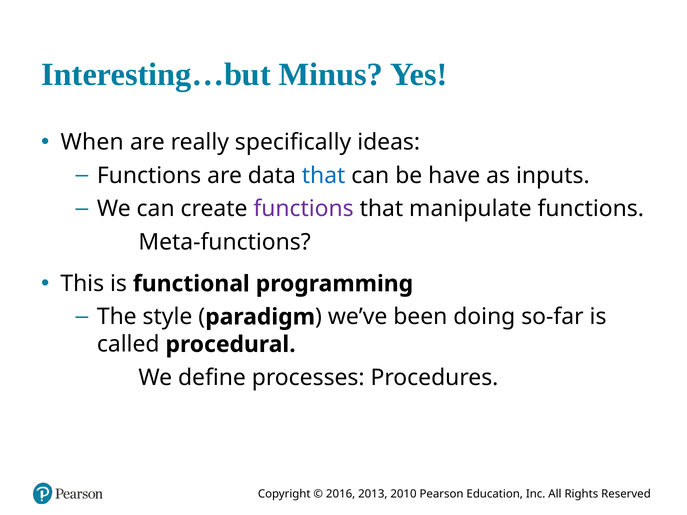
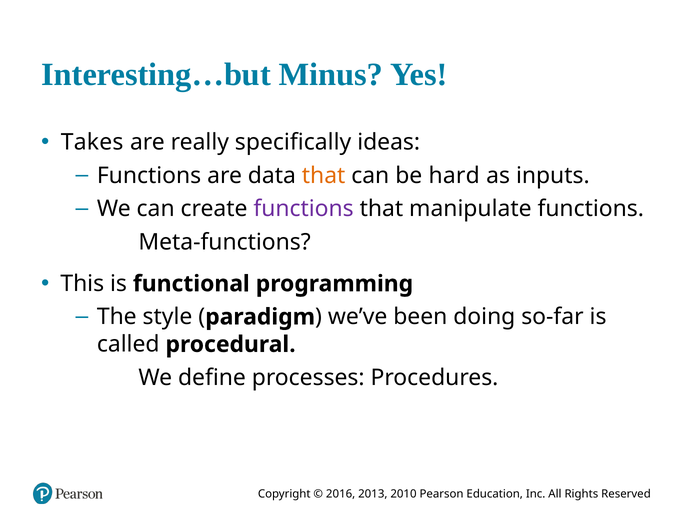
When: When -> Takes (92, 142)
that colour: blue -> orange (324, 176)
have: have -> hard (454, 176)
